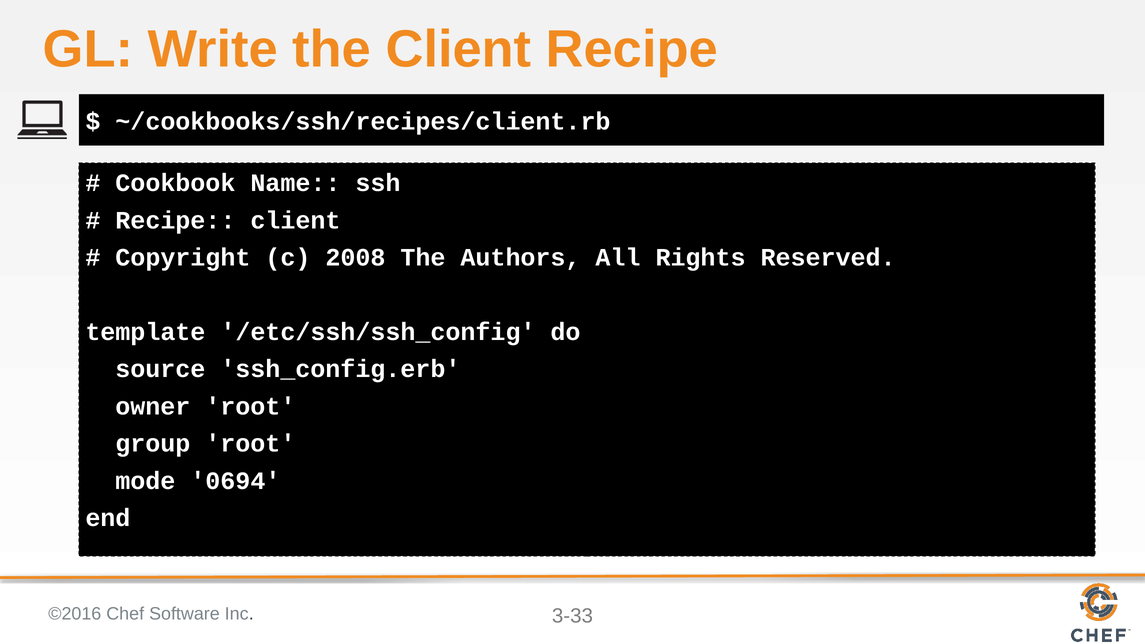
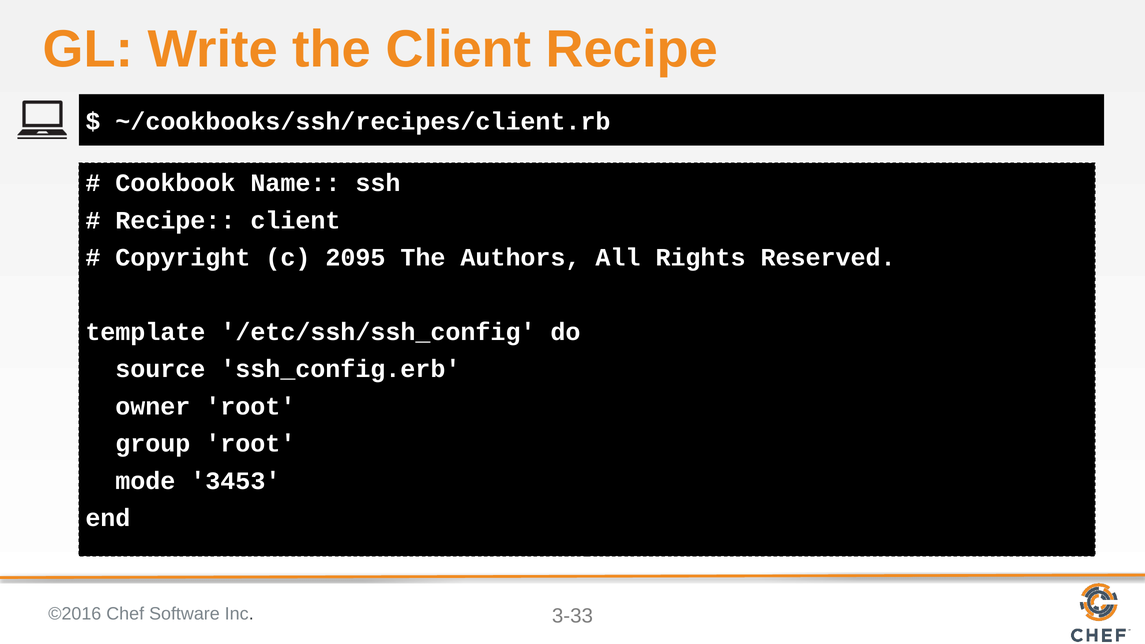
2008: 2008 -> 2095 (355, 258)
0694: 0694 -> 3453 (235, 481)
